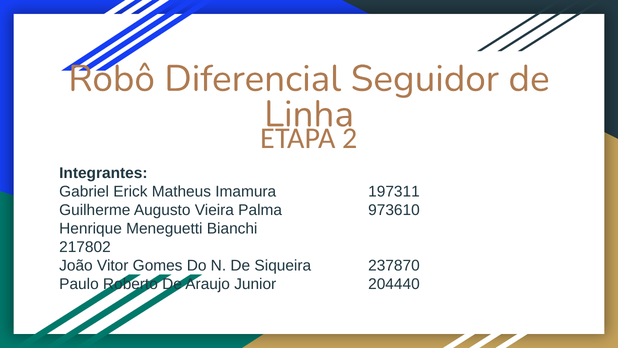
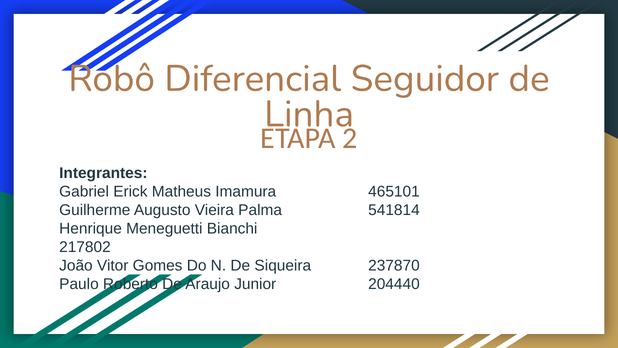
197311: 197311 -> 465101 (394, 191)
973610: 973610 -> 541814 (394, 210)
